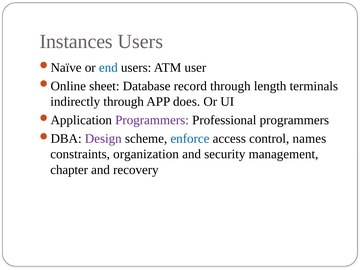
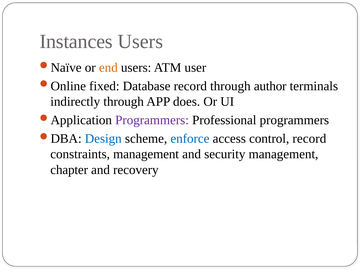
end colour: blue -> orange (108, 67)
sheet: sheet -> fixed (104, 86)
length: length -> author (270, 86)
Design colour: purple -> blue (103, 139)
control names: names -> record (309, 139)
constraints organization: organization -> management (146, 154)
